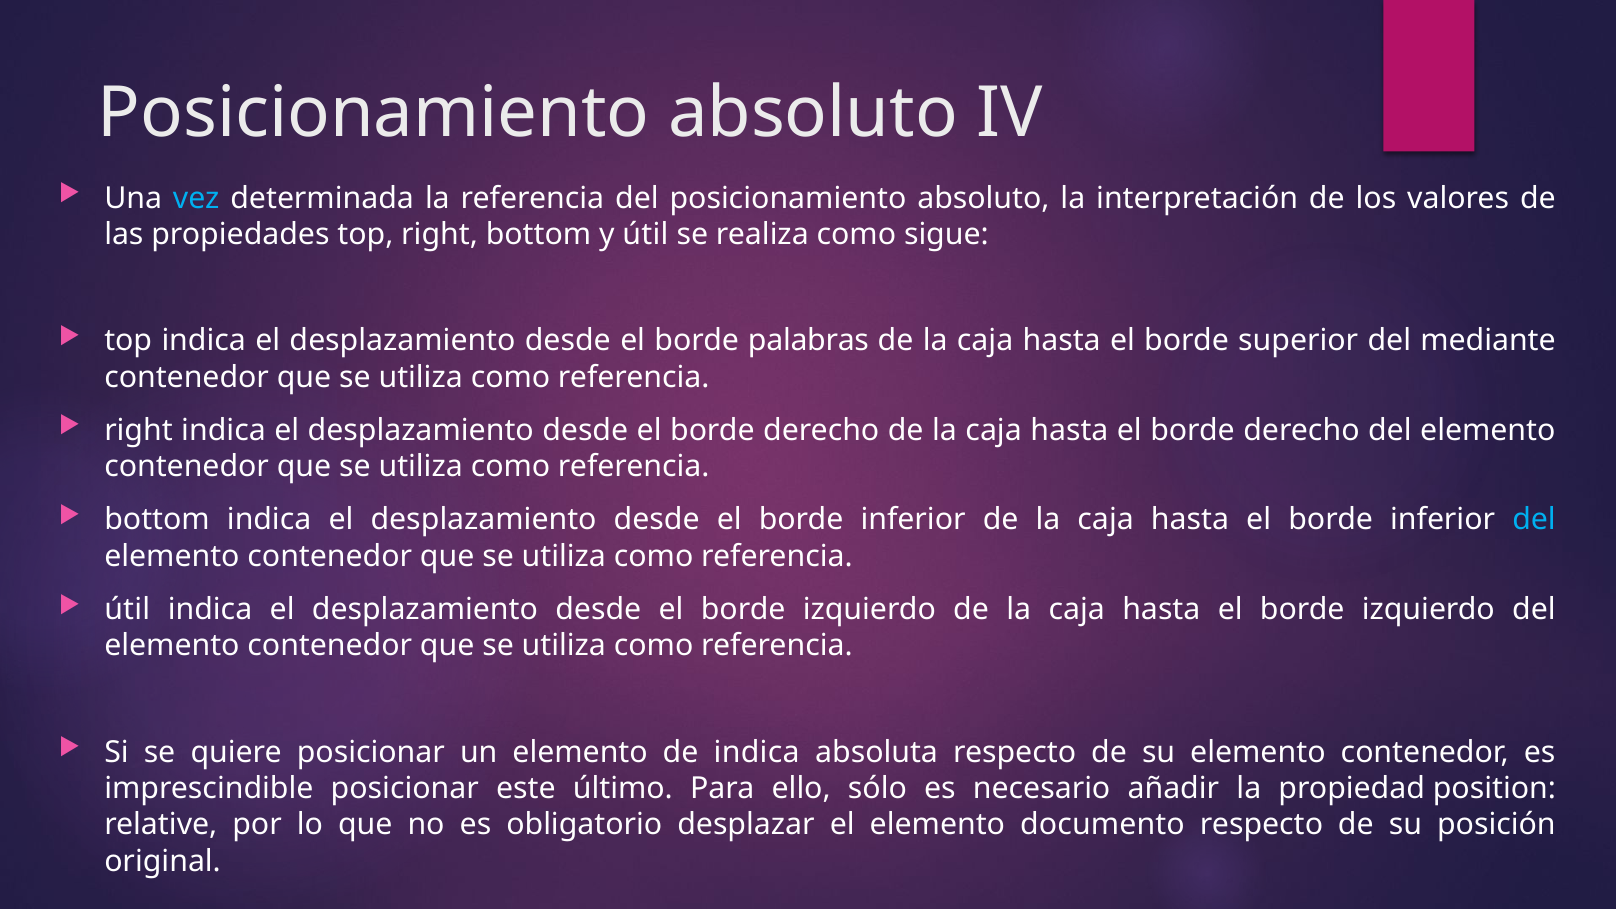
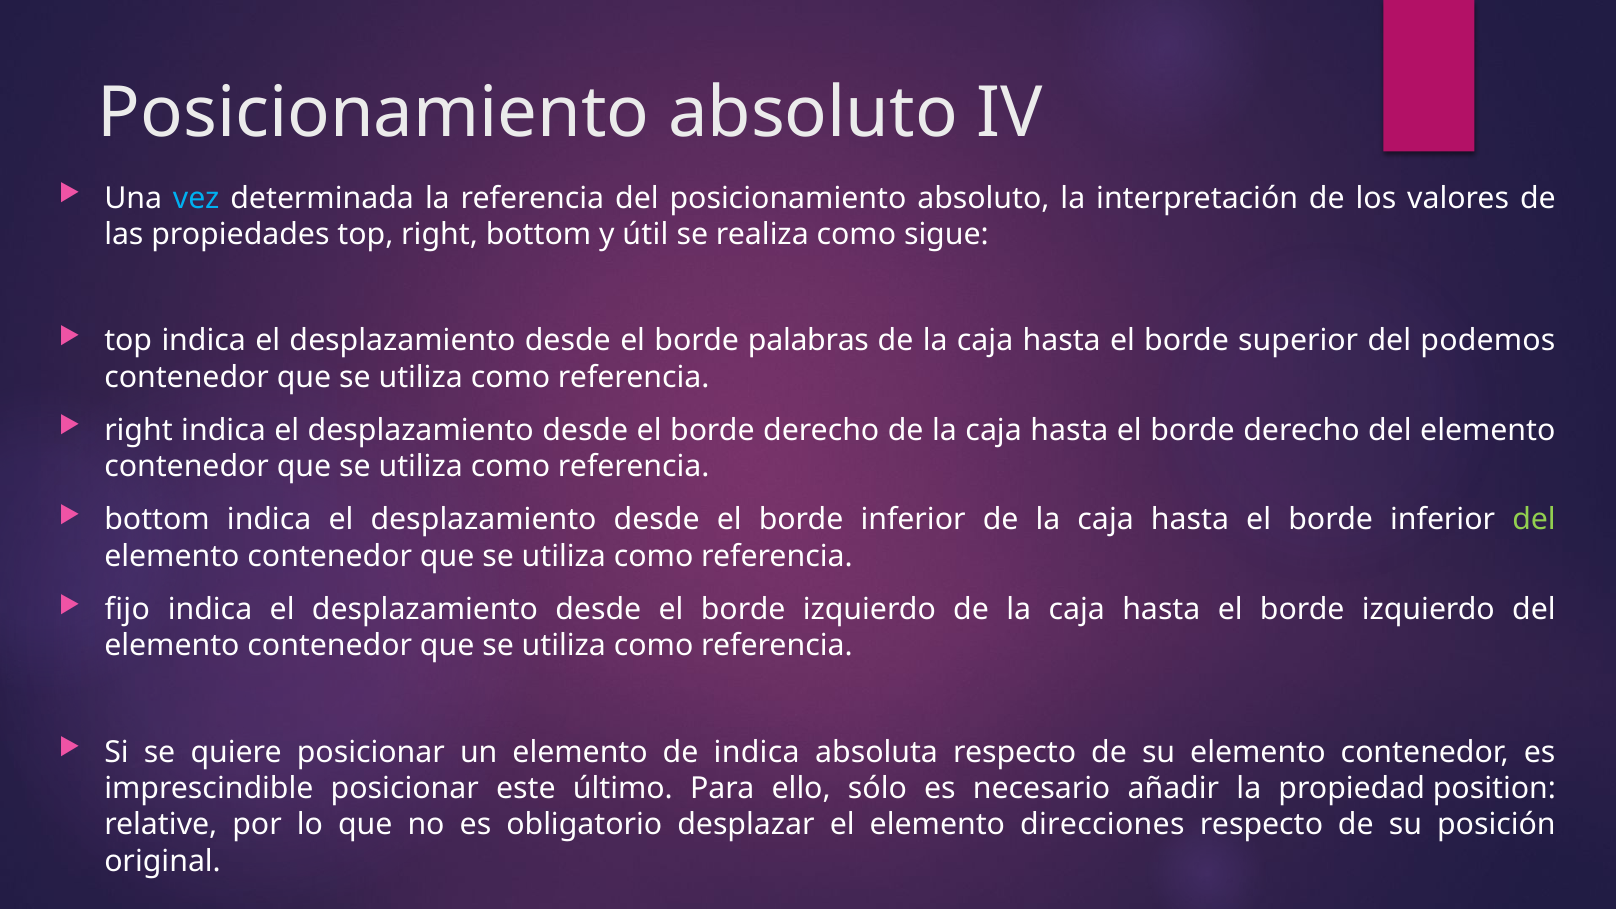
mediante: mediante -> podemos (1488, 341)
del colour: light blue -> light green (1534, 520)
útil: útil -> fijo (127, 609)
documento: documento -> direcciones (1102, 825)
